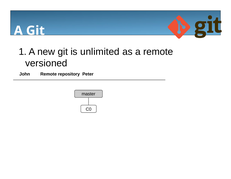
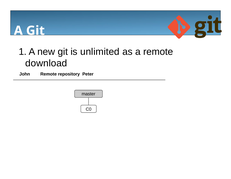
versioned: versioned -> download (46, 63)
